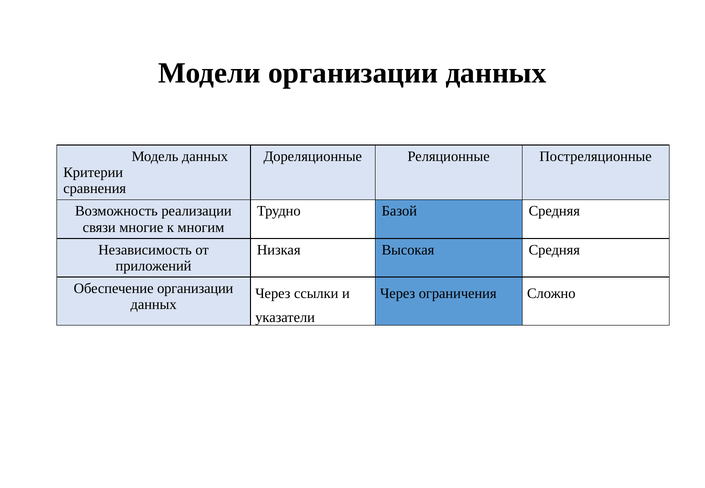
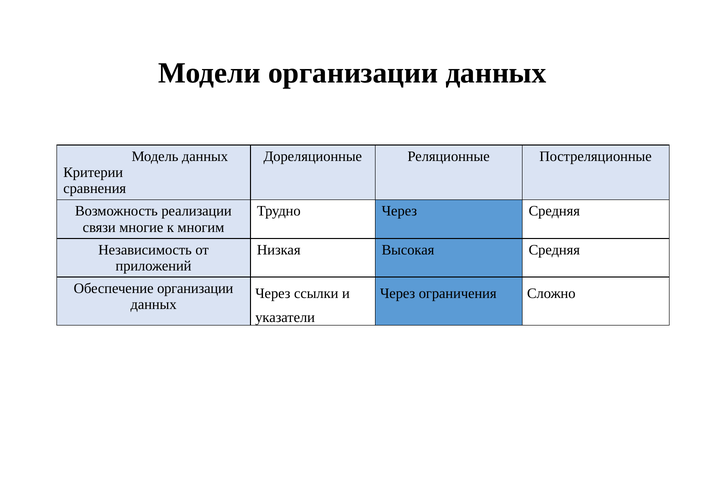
Трудно Базой: Базой -> Через (399, 211)
